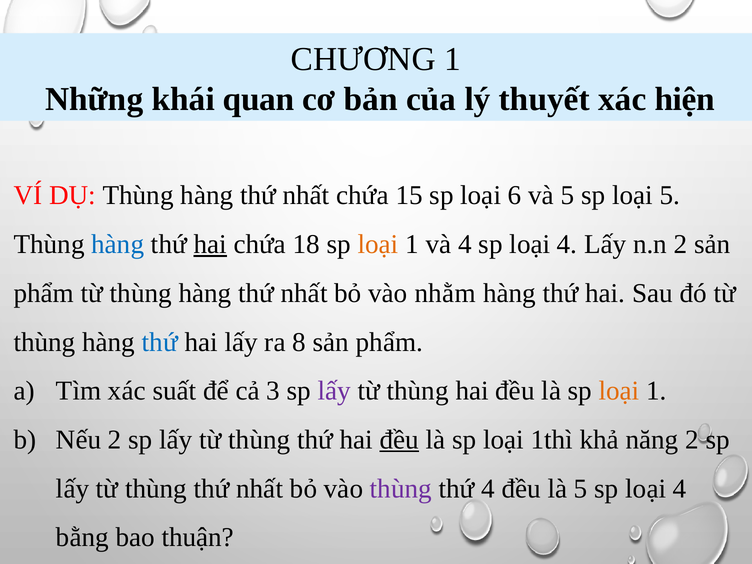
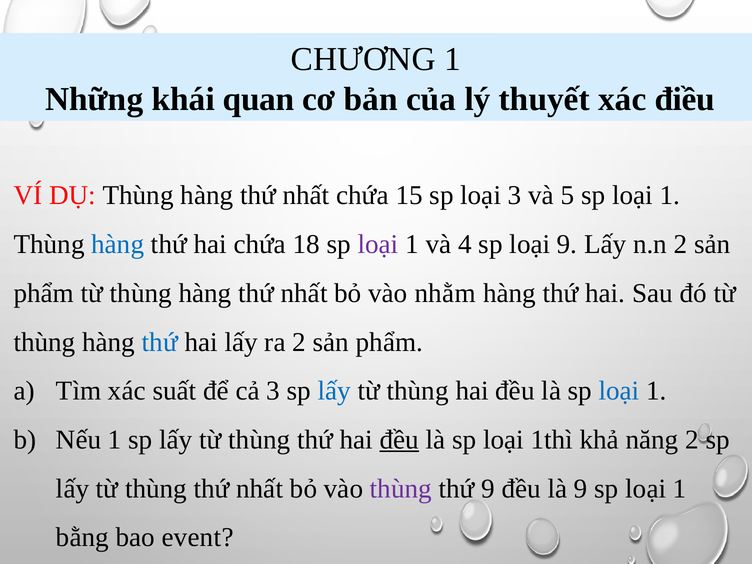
hiện: hiện -> điều (685, 99)
loại 6: 6 -> 3 (515, 196)
5 sp loại 5: 5 -> 1 (670, 196)
hai underline: present -> none (210, 244)
loại colour: orange -> purple (378, 244)
4 sp loại 4: 4 -> 9 (567, 244)
ra 8: 8 -> 2 (299, 342)
lấy colour: purple -> blue (334, 391)
loại colour: orange -> blue (619, 391)
Nếu 2: 2 -> 1 (115, 440)
thứ 4: 4 -> 9 (488, 489)
là 5: 5 -> 9 (581, 489)
4: 4 -> 1 (680, 489)
thuận: thuận -> event (198, 537)
